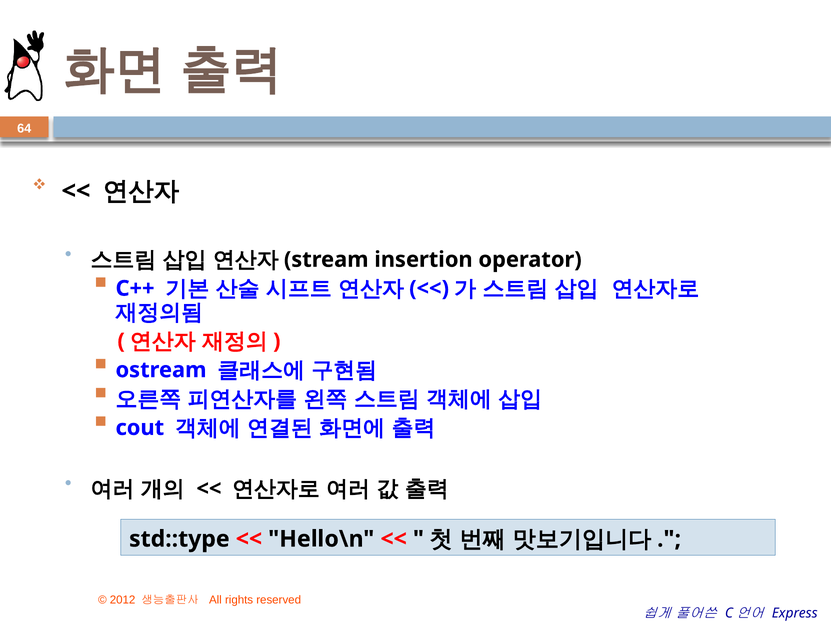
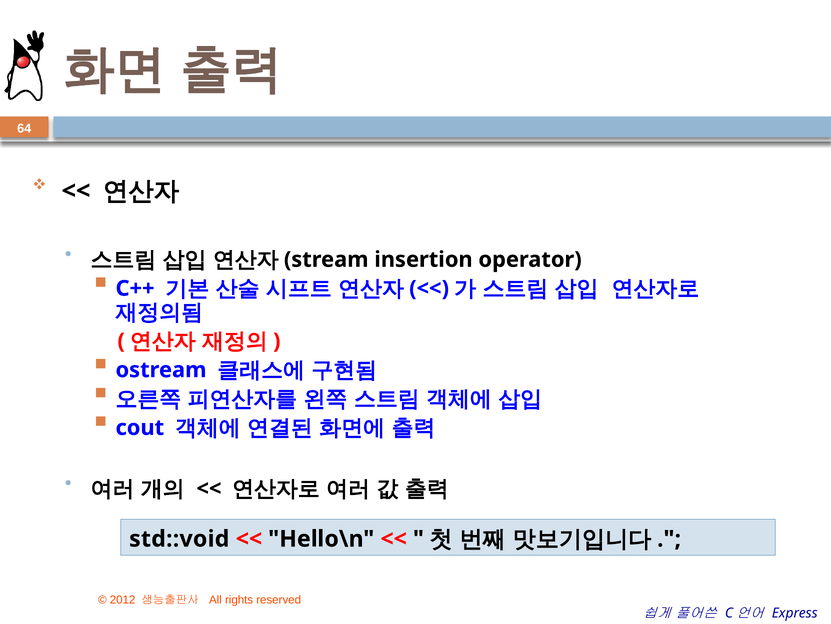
std::type: std::type -> std::void (179, 538)
